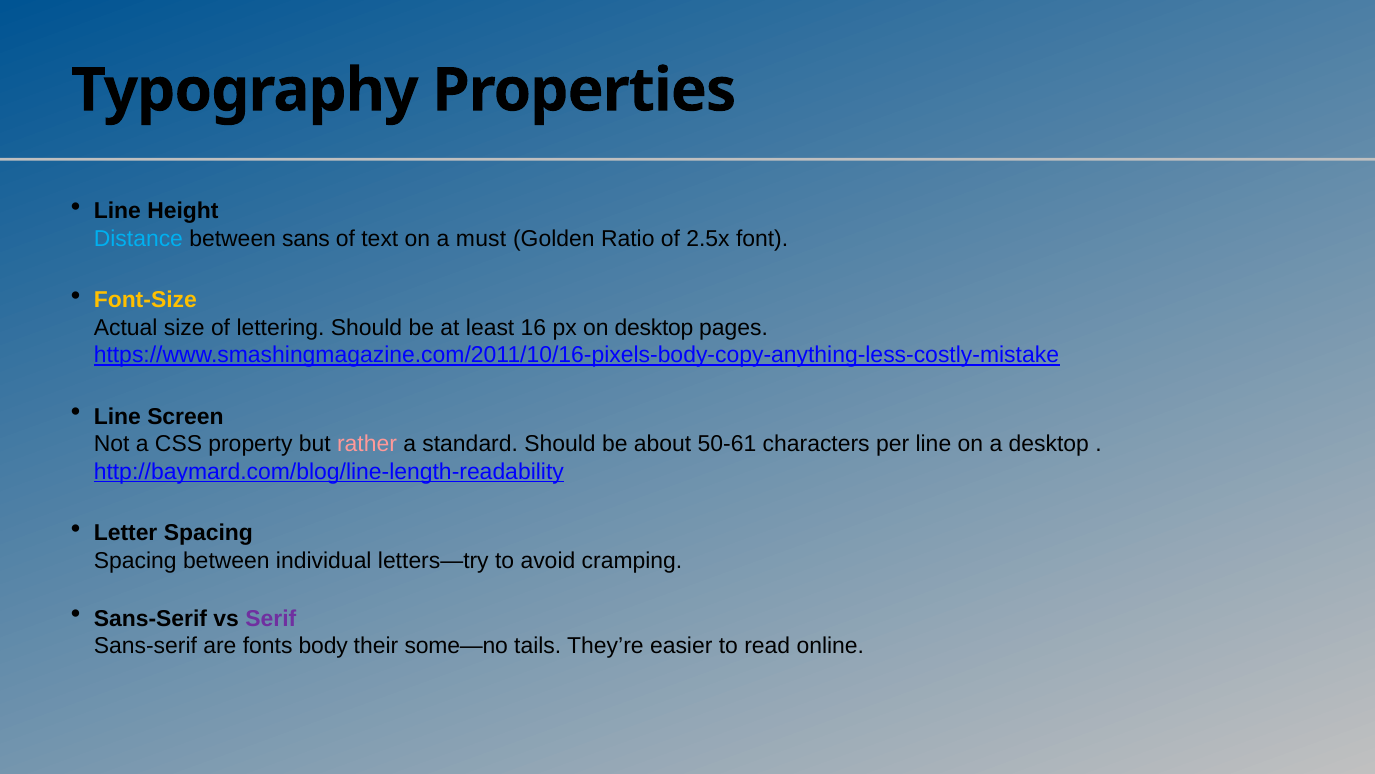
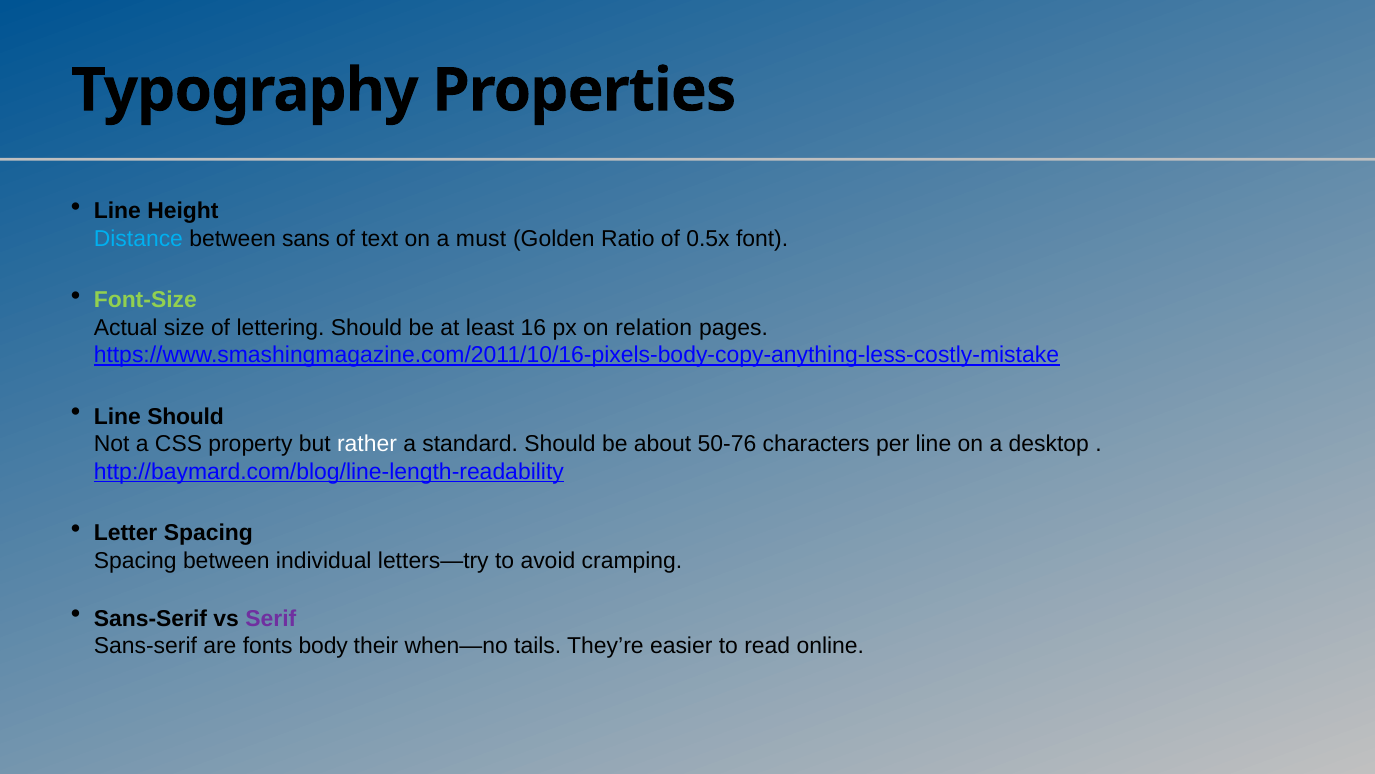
2.5x: 2.5x -> 0.5x (708, 238)
Font-Size colour: yellow -> light green (145, 300)
on desktop: desktop -> relation (654, 327)
Line Screen: Screen -> Should (185, 416)
rather colour: pink -> white (367, 444)
50-61: 50-61 -> 50-76 (727, 444)
some—no: some—no -> when—no (456, 646)
